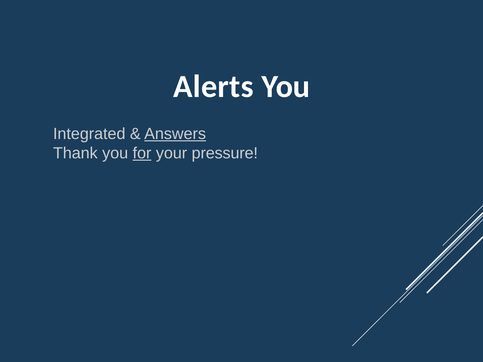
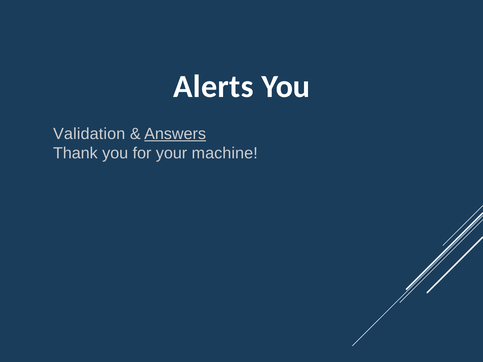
Integrated: Integrated -> Validation (89, 134)
for underline: present -> none (142, 153)
pressure: pressure -> machine (225, 153)
